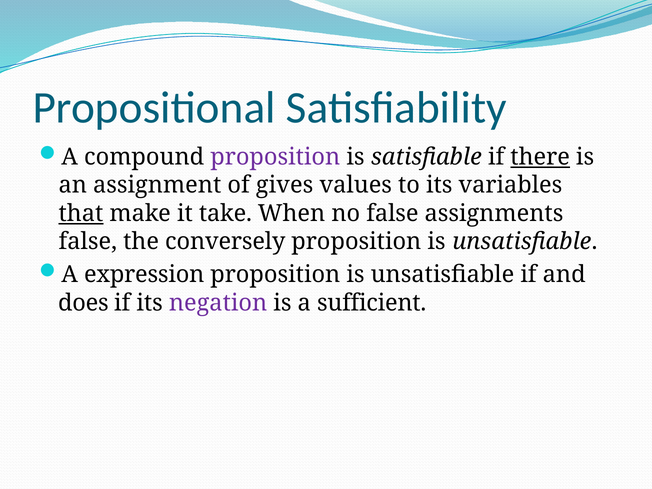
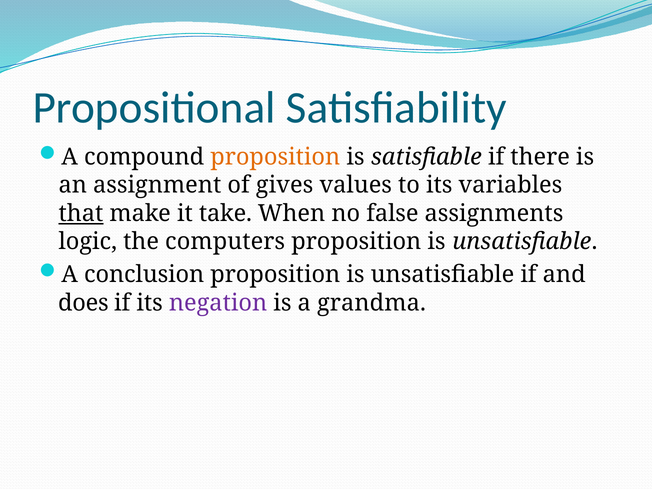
proposition colour: purple -> orange (275, 157)
there underline: present -> none (540, 157)
false: false -> logic (88, 242)
conversely: conversely -> computers (225, 242)
expression: expression -> conclusion (144, 275)
sufficient: sufficient -> grandma (371, 303)
